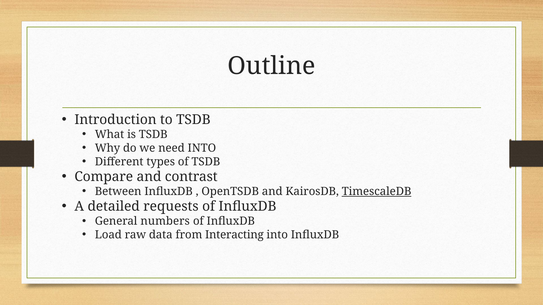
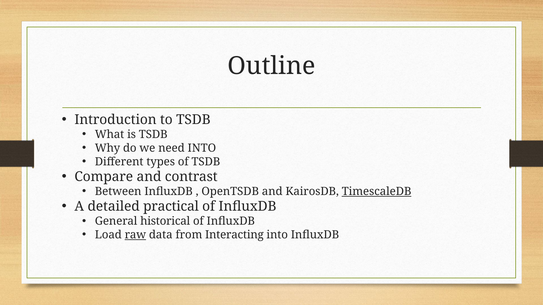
requests: requests -> practical (171, 207)
numbers: numbers -> historical (165, 222)
raw underline: none -> present (135, 235)
